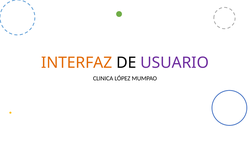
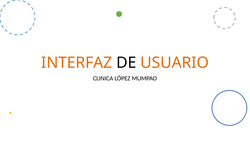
USUARIO colour: purple -> orange (175, 62)
